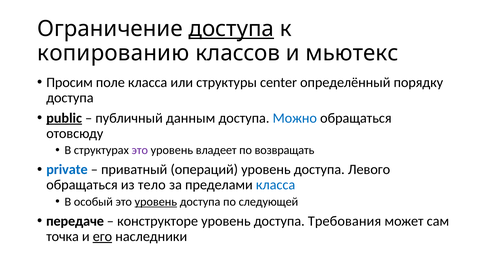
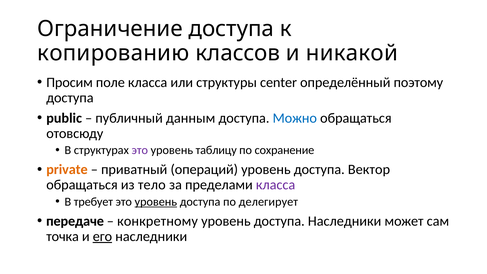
доступа underline: present -> none (231, 29)
мьютекс: мьютекс -> никакой (352, 53)
порядку: порядку -> поэтому (418, 82)
public underline: present -> none (64, 118)
владеет: владеет -> таблицу (216, 150)
возвращать: возвращать -> сохранение (284, 150)
private colour: blue -> orange (67, 170)
Левого: Левого -> Вектор (369, 170)
класса colour: blue -> purple (276, 185)
особый: особый -> требует (93, 202)
следующей: следующей -> делегирует (268, 202)
конструкторе: конструкторе -> конкретному (157, 221)
доступа Требования: Требования -> Наследники (345, 221)
